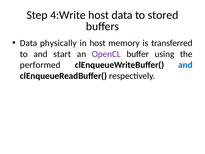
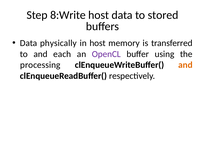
4:Write: 4:Write -> 8:Write (68, 15)
start: start -> each (62, 54)
performed: performed -> processing (40, 65)
and colour: blue -> orange (185, 65)
